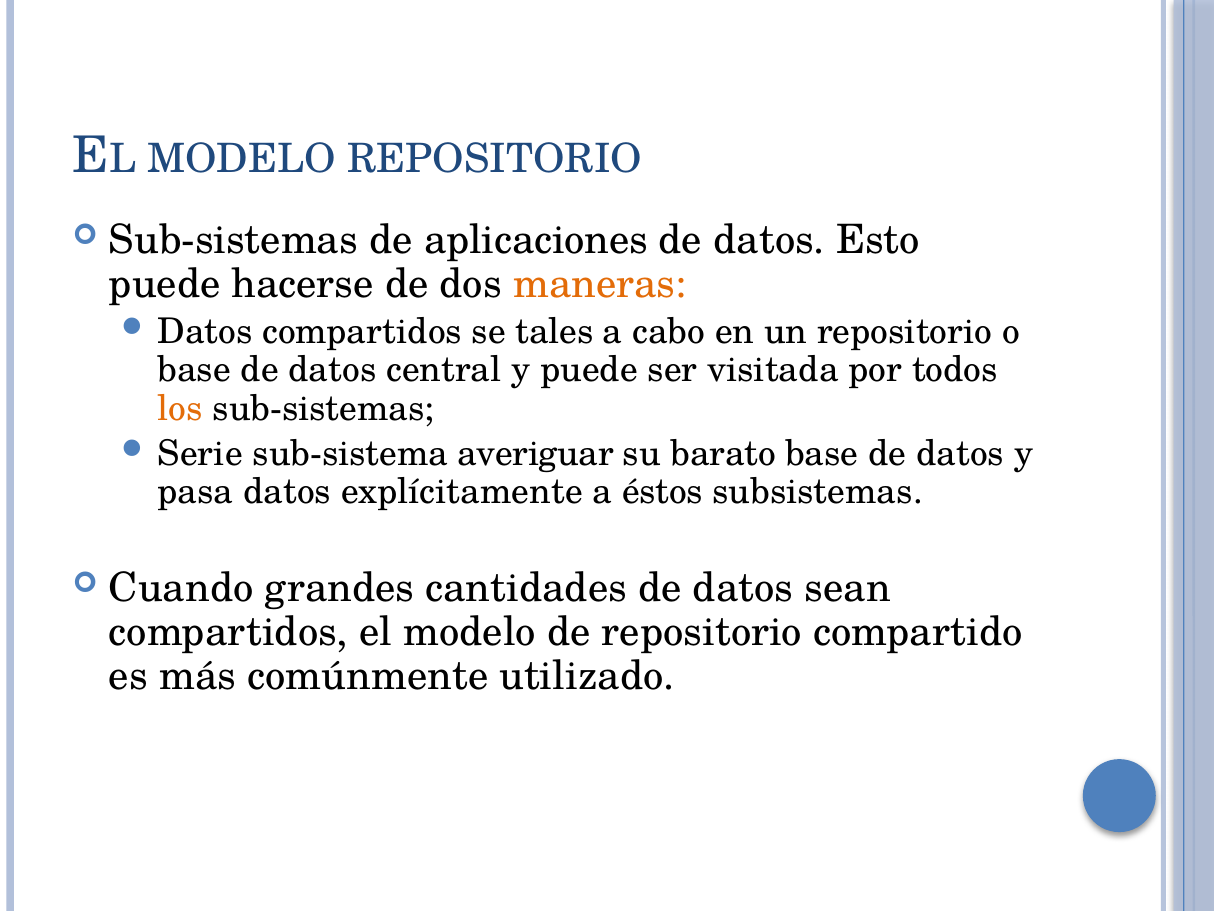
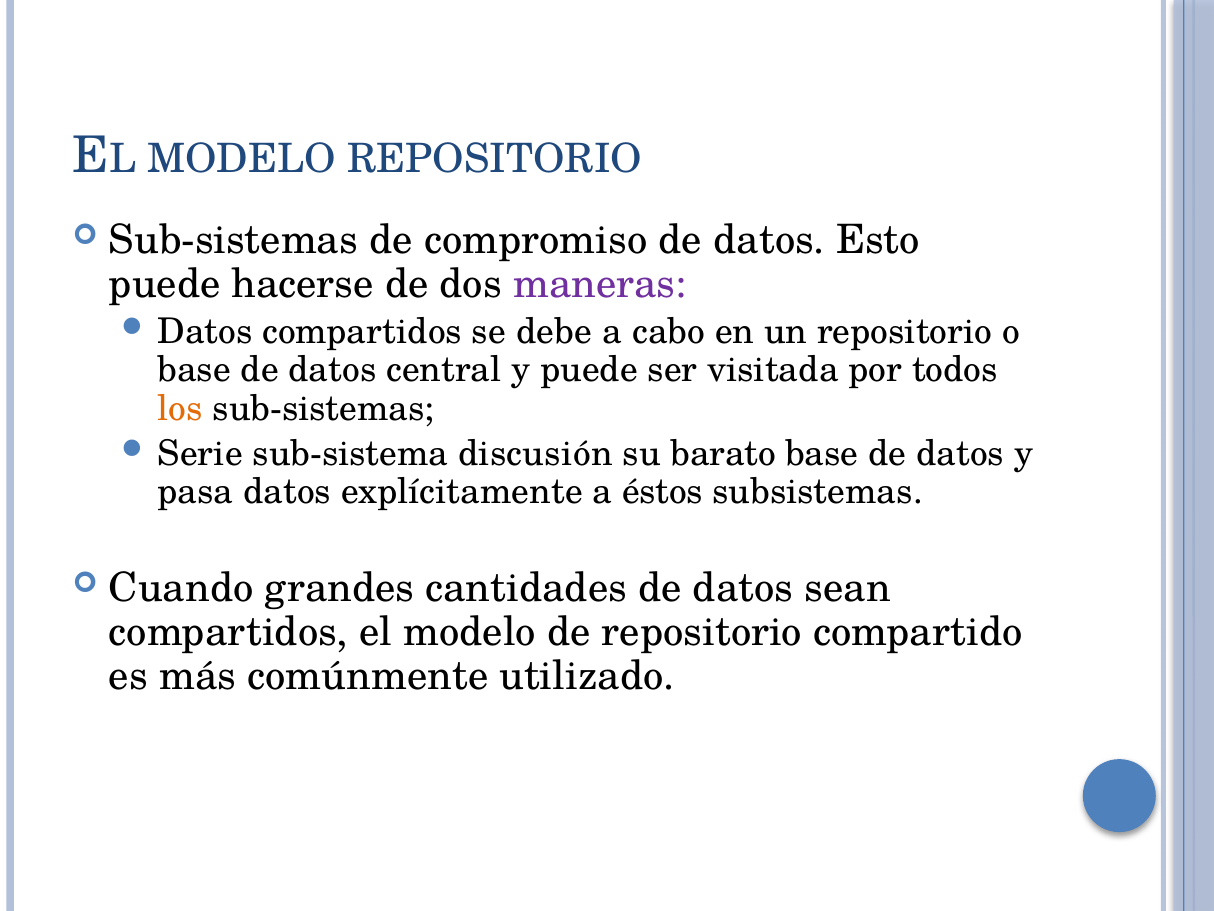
aplicaciones: aplicaciones -> compromiso (536, 240)
maneras colour: orange -> purple (600, 284)
tales: tales -> debe (554, 332)
averiguar: averiguar -> discusión (535, 453)
